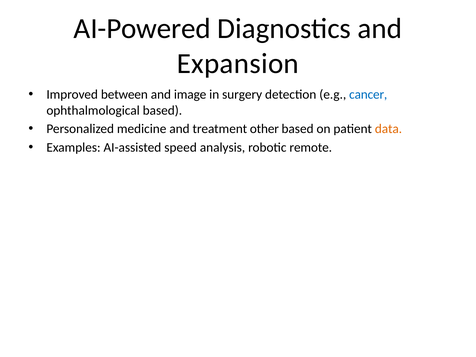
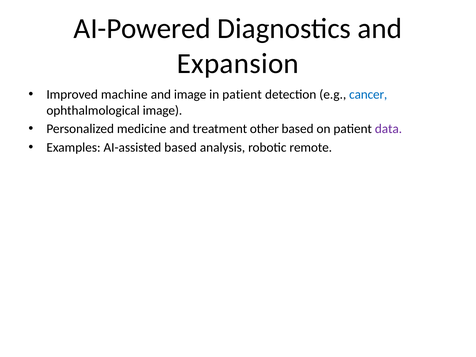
between: between -> machine (124, 95)
in surgery: surgery -> patient (242, 95)
ophthalmological based: based -> image (162, 110)
data colour: orange -> purple (388, 129)
AI-assisted speed: speed -> based (181, 147)
